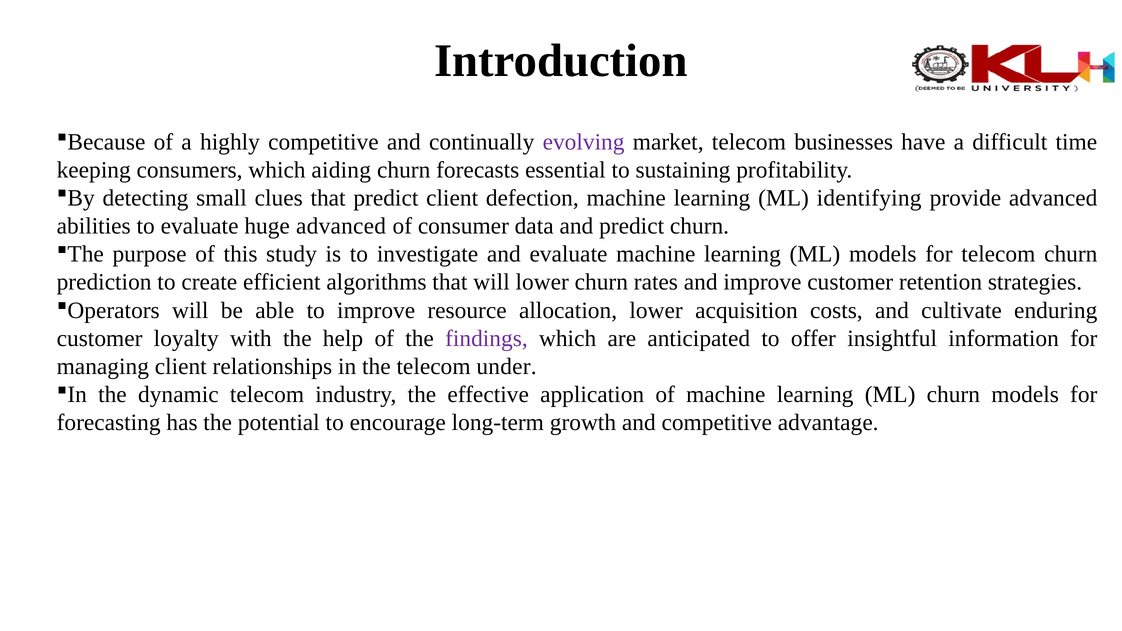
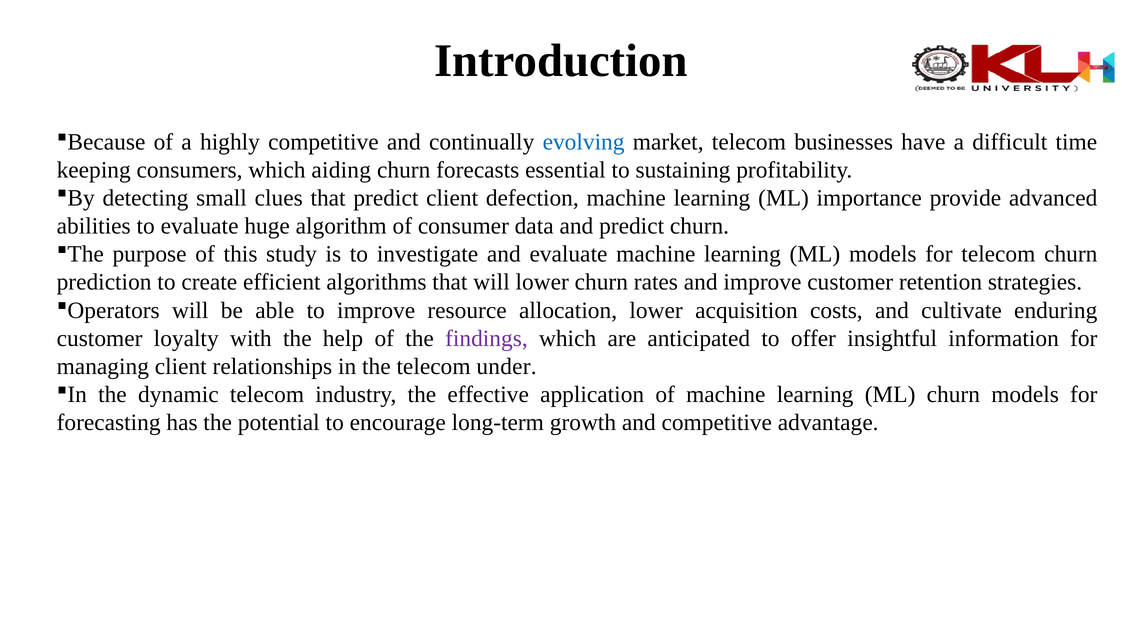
evolving colour: purple -> blue (584, 142)
identifying: identifying -> importance (869, 198)
huge advanced: advanced -> algorithm (341, 226)
